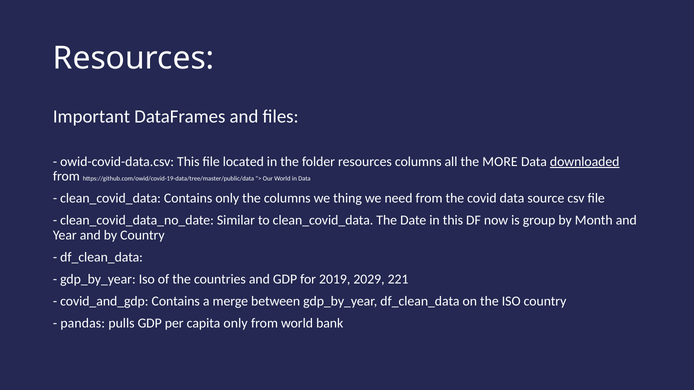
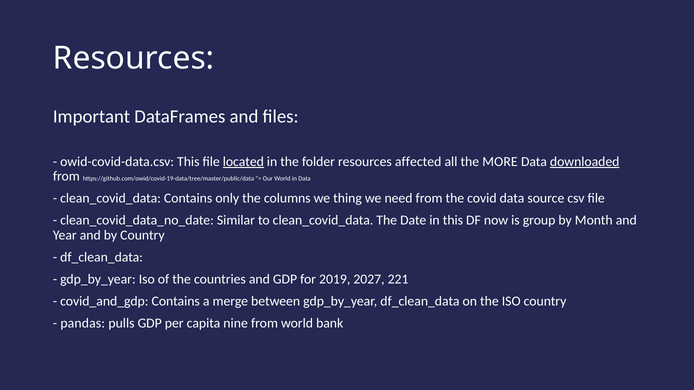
located underline: none -> present (243, 162)
resources columns: columns -> affected (418, 162)
2029: 2029 -> 2027 (369, 280)
capita only: only -> nine (236, 324)
